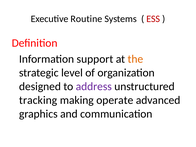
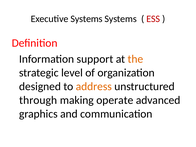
Executive Routine: Routine -> Systems (87, 19)
address colour: purple -> orange (94, 86)
tracking: tracking -> through (38, 100)
